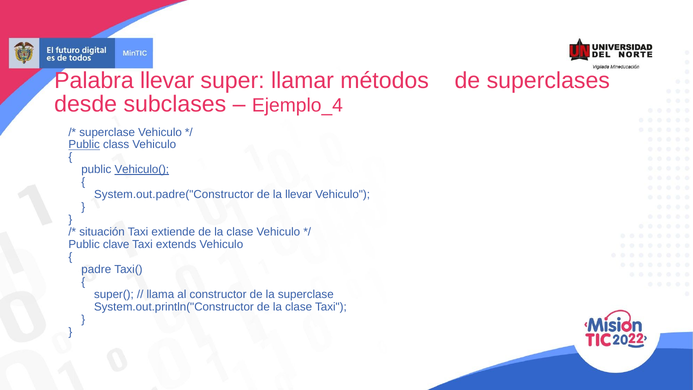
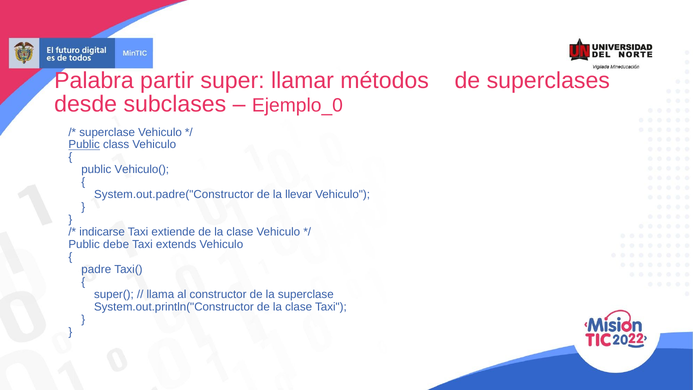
Palabra llevar: llevar -> partir (167, 81)
Ejemplo_4: Ejemplo_4 -> Ejemplo_0 (297, 105)
Vehiculo( underline: present -> none (142, 170)
situación: situación -> indicarse (102, 232)
clave: clave -> debe (116, 244)
